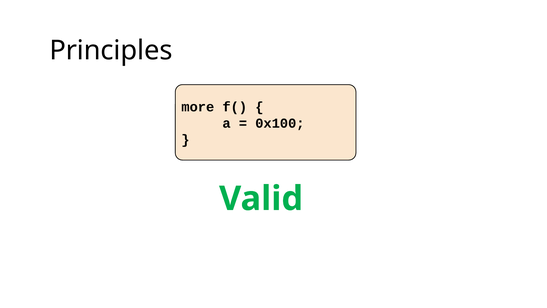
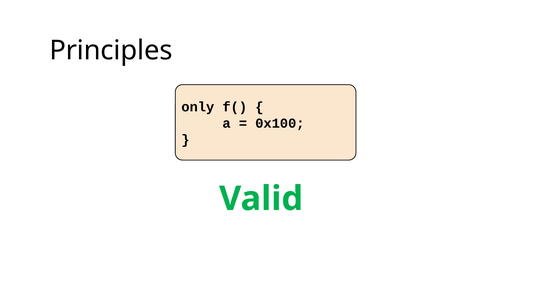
more: more -> only (198, 107)
